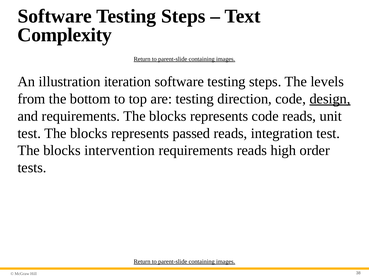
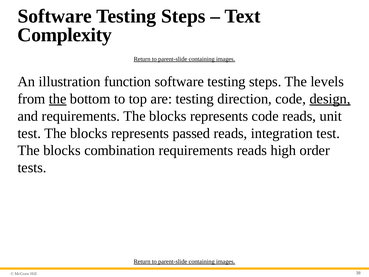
iteration: iteration -> function (128, 82)
the underline: none -> present (58, 99)
intervention: intervention -> combination (120, 150)
